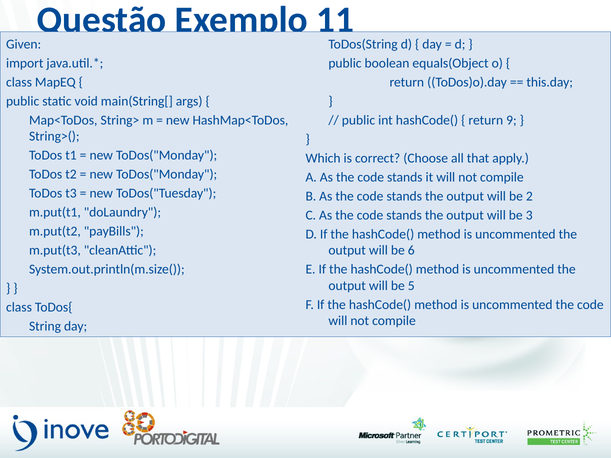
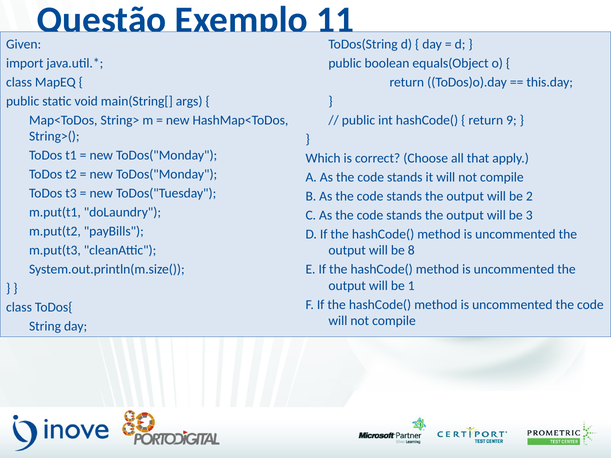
6: 6 -> 8 (411, 250)
5: 5 -> 1 (411, 286)
